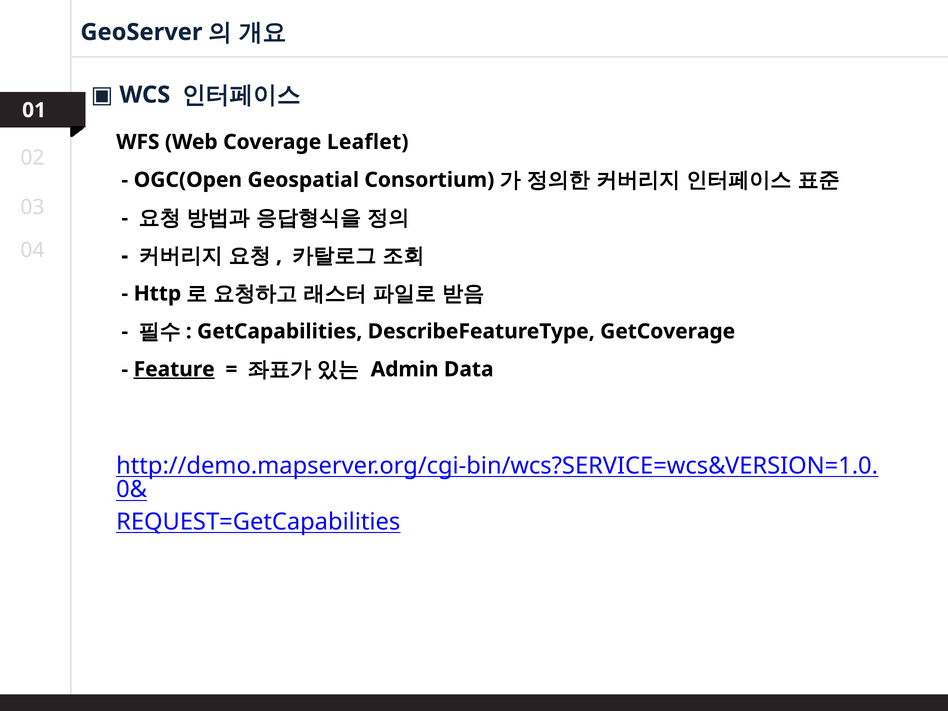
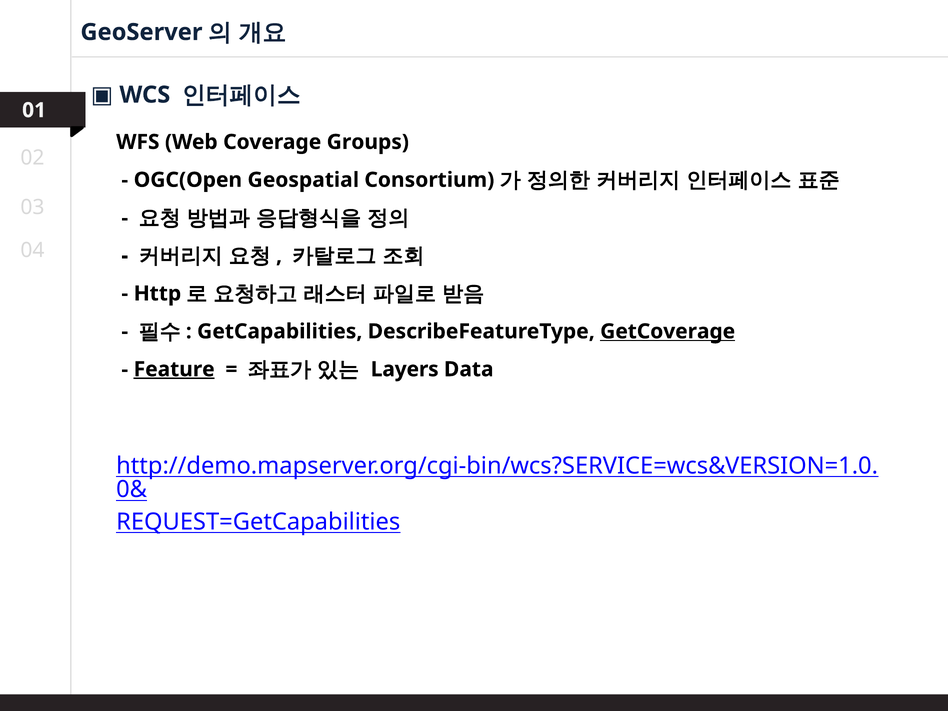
Leaflet: Leaflet -> Groups (368, 142)
GetCoverage underline: none -> present (668, 331)
Admin: Admin -> Layers (405, 369)
